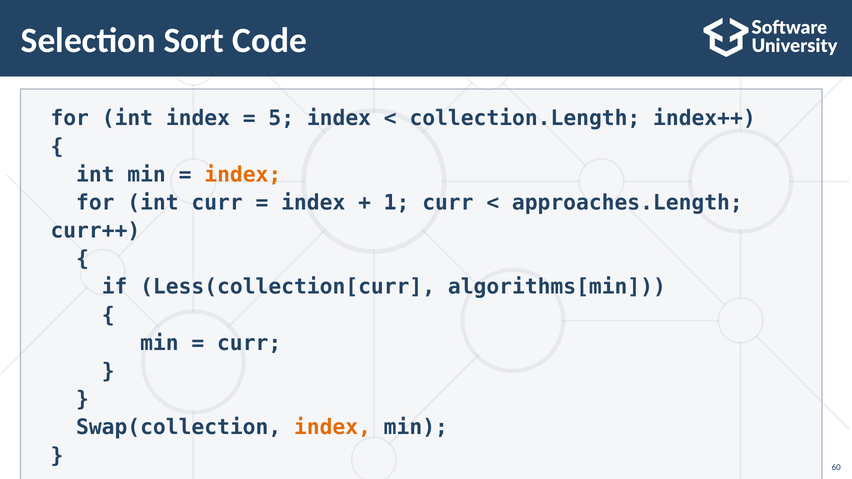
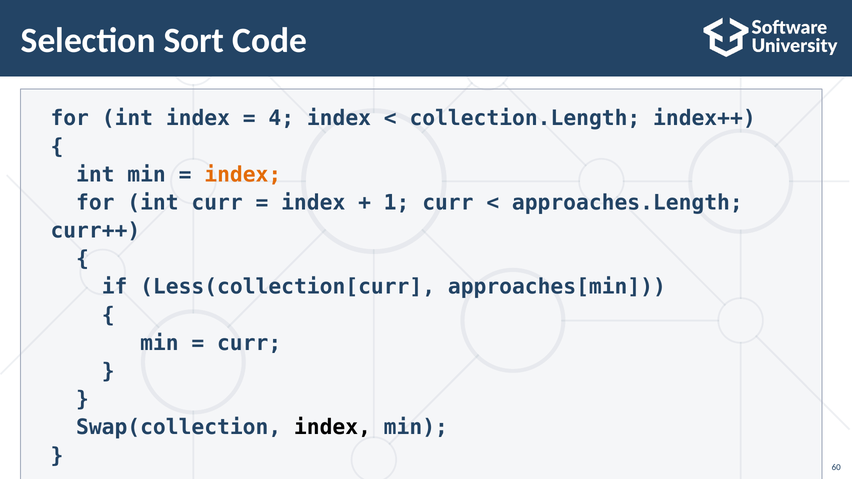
5: 5 -> 4 (281, 119)
algorithms[min: algorithms[min -> approaches[min (557, 287)
index colour: orange -> black (332, 428)
